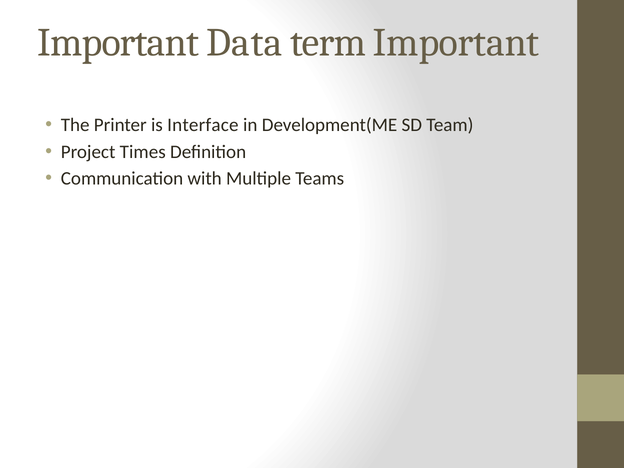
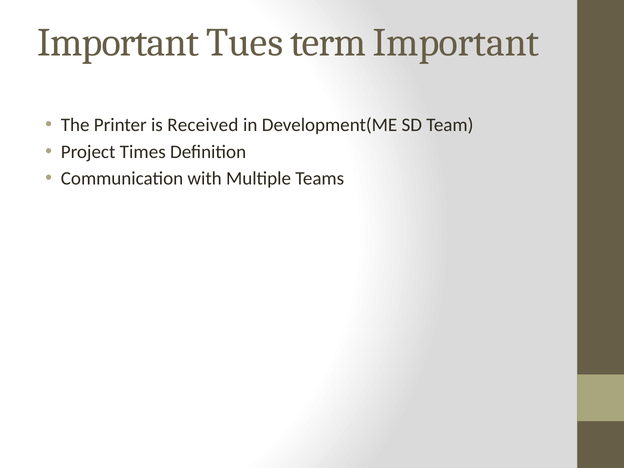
Data: Data -> Tues (245, 43)
Interface: Interface -> Received (203, 125)
